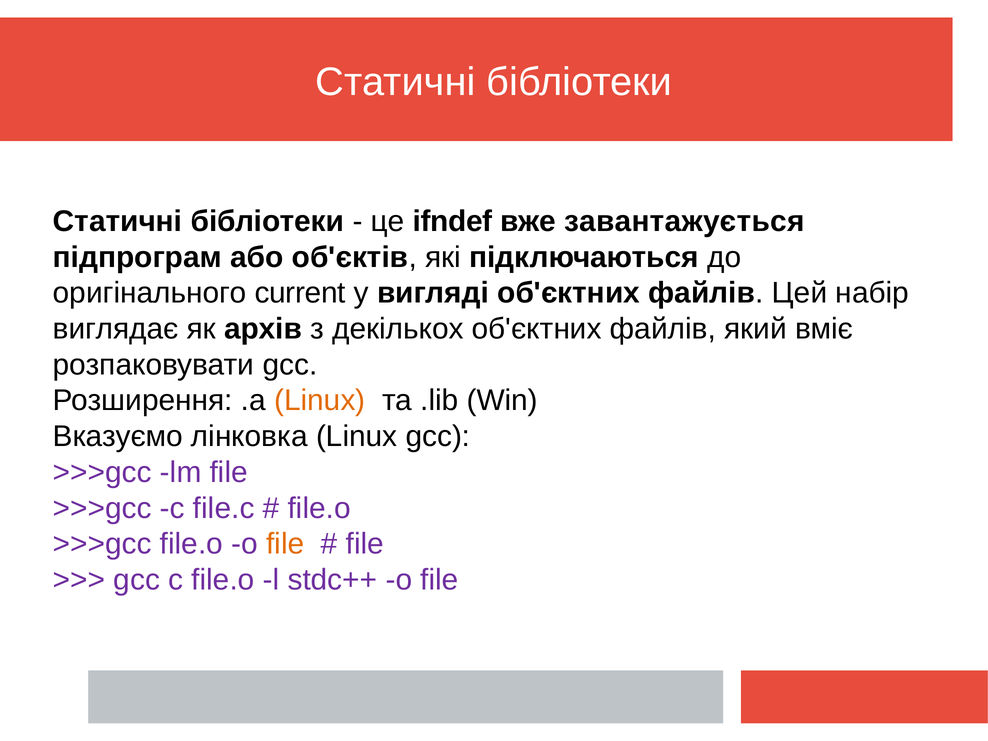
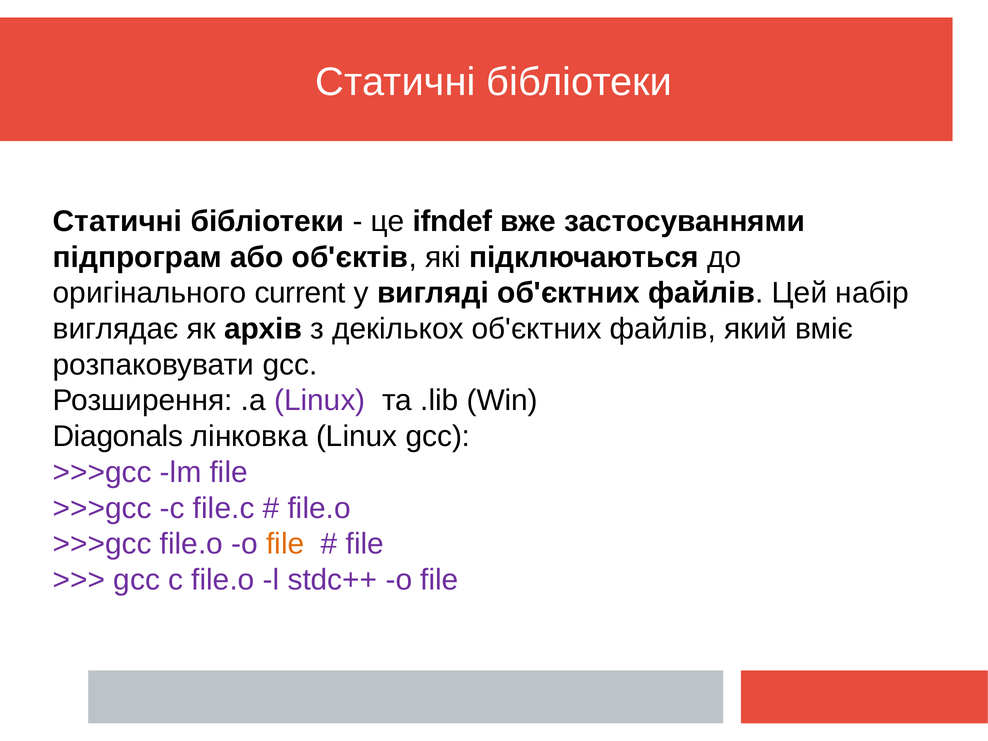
завантажується: завантажується -> застосуваннями (685, 221)
Linux colour: orange -> purple (320, 401)
Вказуємо: Вказуємо -> Diagonals (118, 436)
